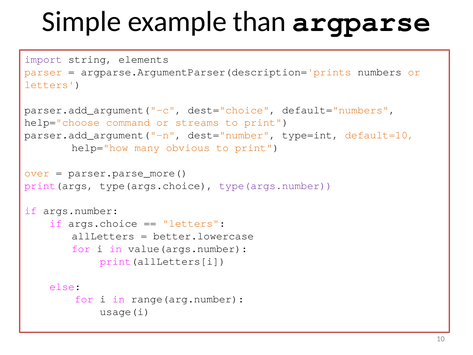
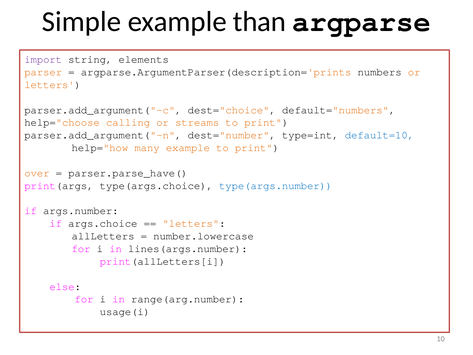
command: command -> calling (128, 122)
default=10 colour: orange -> blue (379, 135)
many obvious: obvious -> example (188, 148)
parser.parse_more(: parser.parse_more( -> parser.parse_have( (128, 173)
type(args.number colour: purple -> blue (276, 185)
better.lowercase: better.lowercase -> number.lowercase (204, 236)
value(args.number: value(args.number -> lines(args.number (188, 249)
